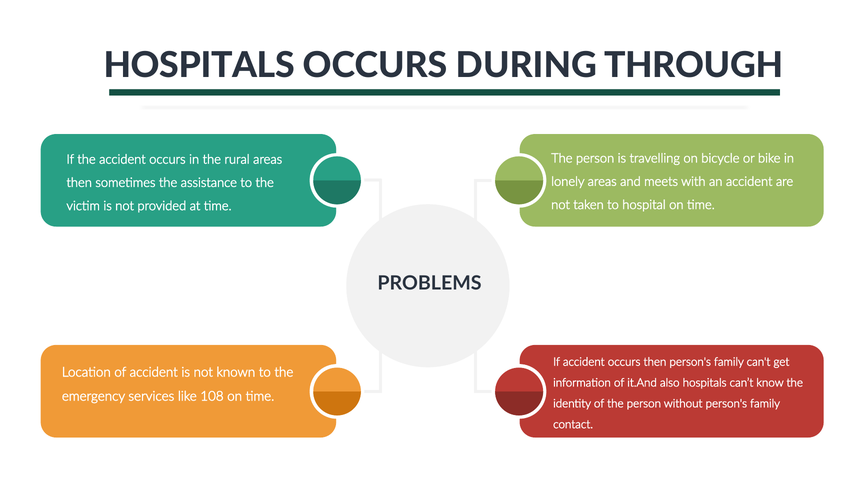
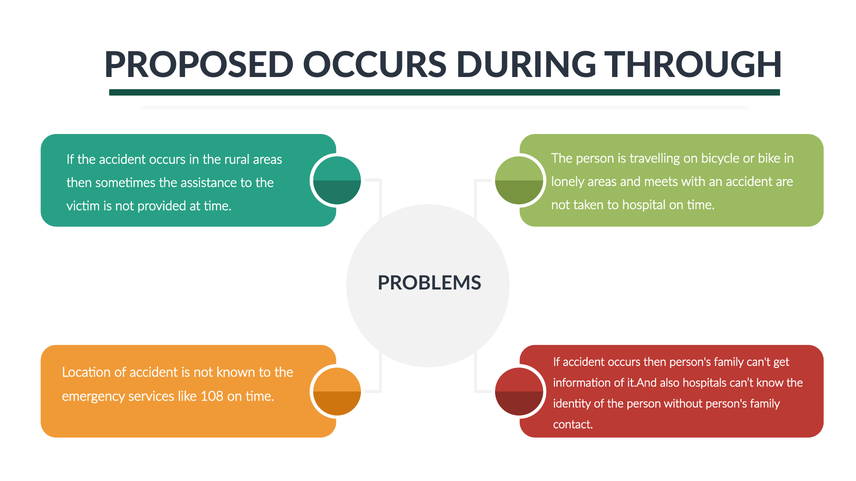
HOSPITALS: HOSPITALS -> PROPOSED (199, 65)
